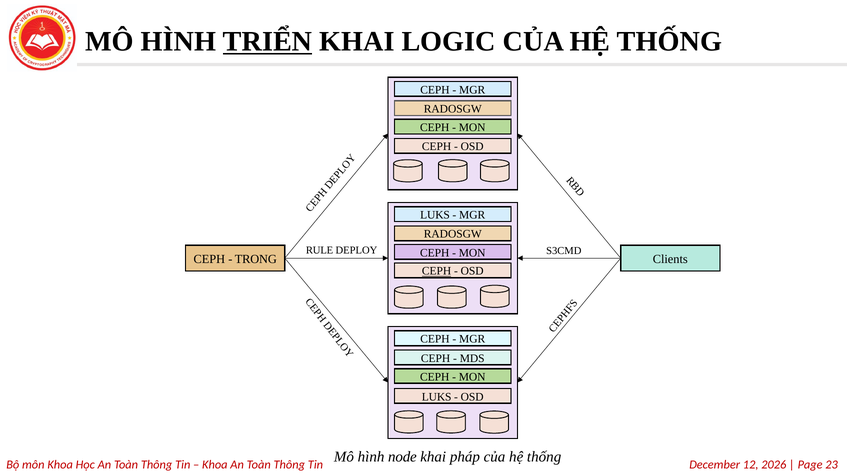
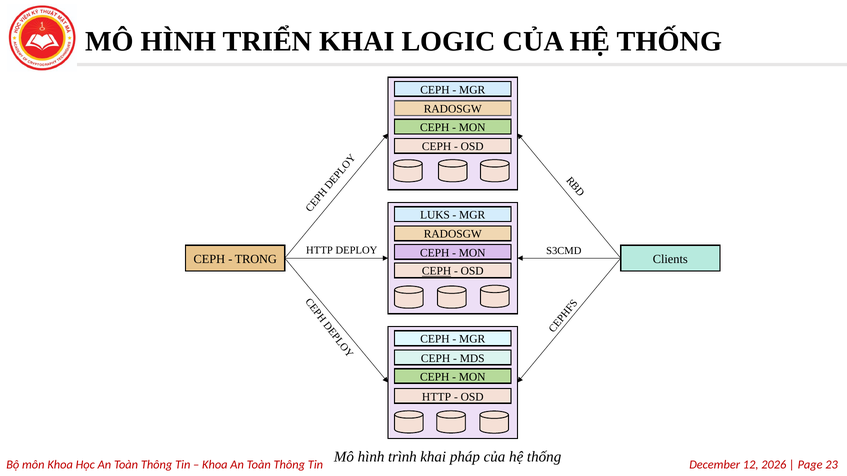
TRIỂN underline: present -> none (268, 42)
RULE: RULE -> HTTP (319, 251)
LUKS: LUKS -> HTTP (437, 397)
node: node -> trình (402, 457)
